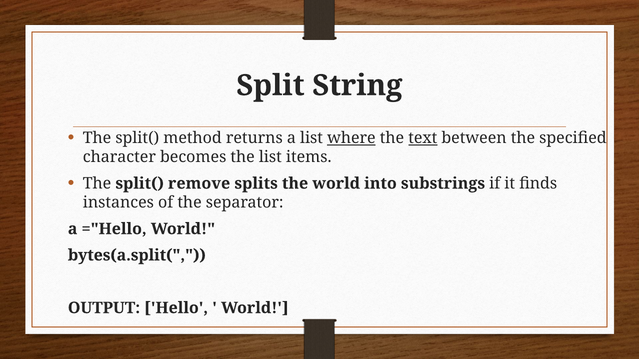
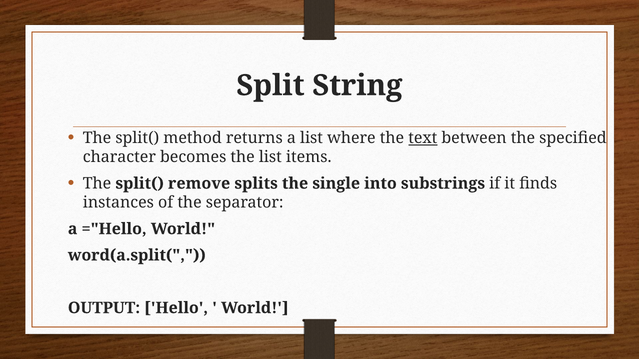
where underline: present -> none (351, 138)
the world: world -> single (336, 184)
bytes(a.split(: bytes(a.split( -> word(a.split( (137, 256)
